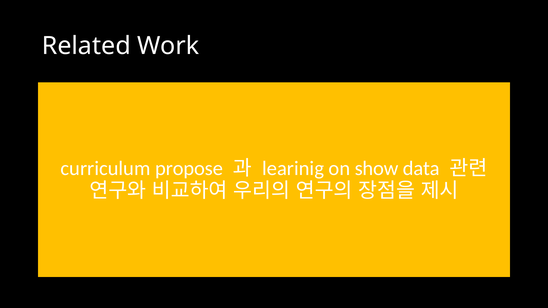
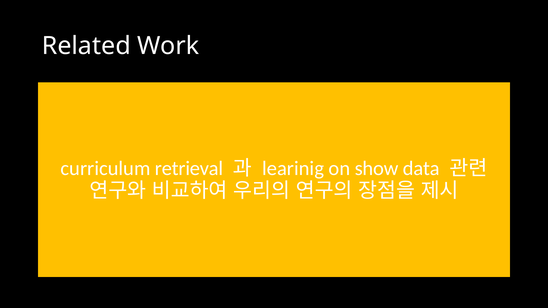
propose: propose -> retrieval (189, 169)
